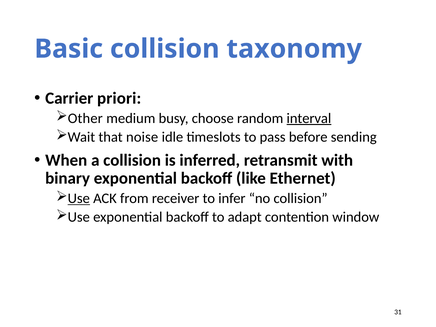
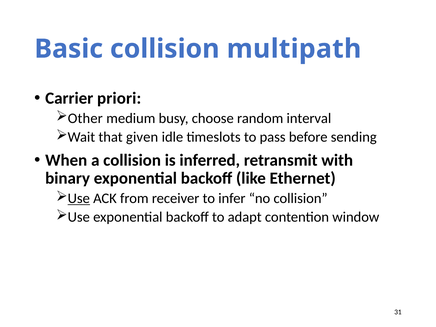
taxonomy: taxonomy -> multipath (294, 49)
interval underline: present -> none (309, 118)
noise: noise -> given (142, 137)
